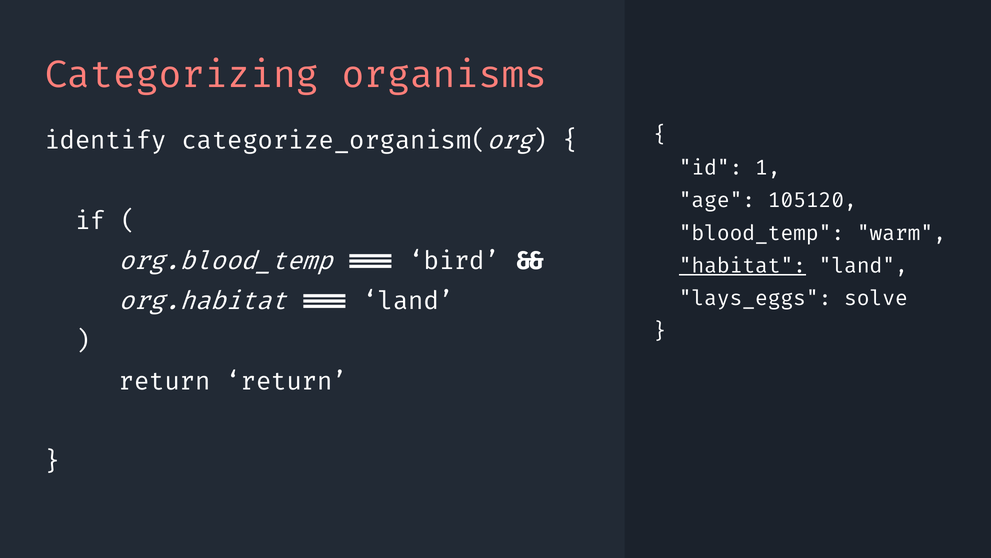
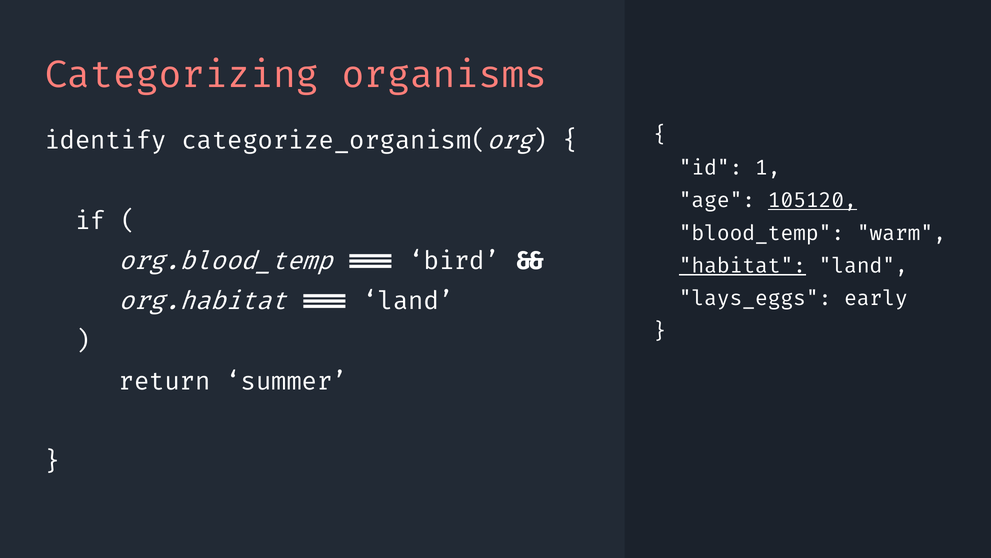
105120 underline: none -> present (812, 200)
solve: solve -> early (876, 298)
return return: return -> summer (287, 381)
